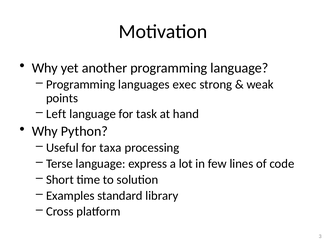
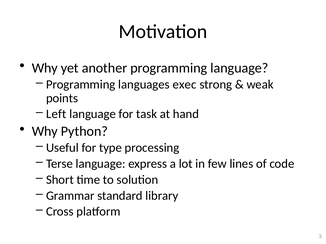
taxa: taxa -> type (111, 148)
Examples: Examples -> Grammar (70, 196)
